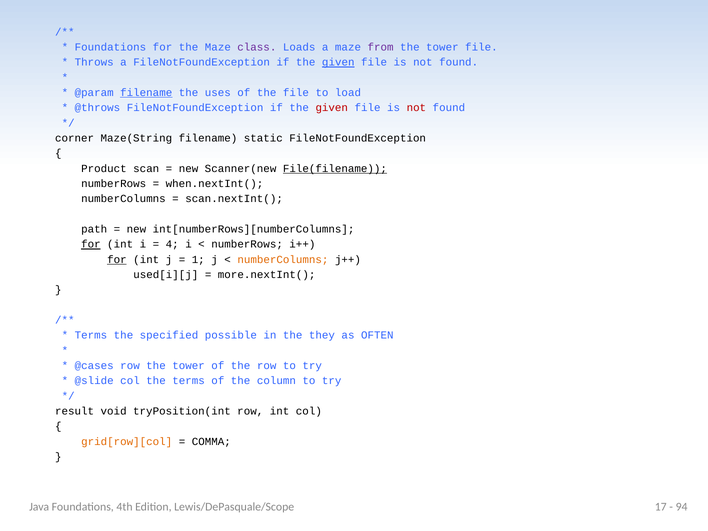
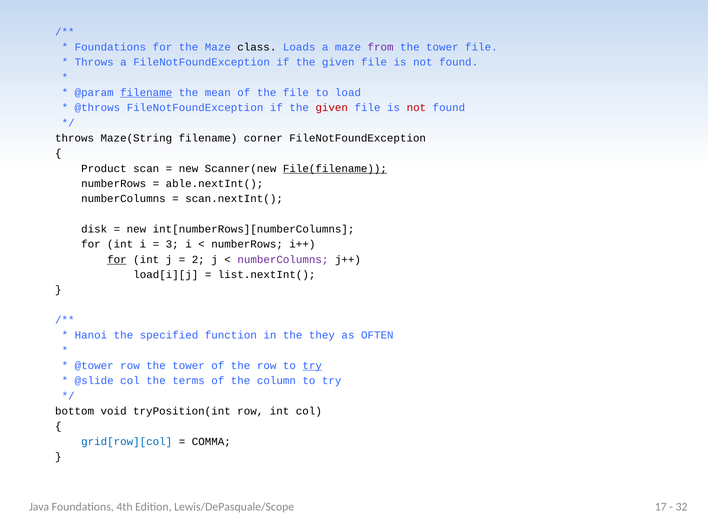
class colour: purple -> black (257, 47)
given underline: present -> none (338, 62)
uses: uses -> mean (218, 93)
corner: corner -> throws (75, 138)
static: static -> corner (263, 138)
when.nextInt(: when.nextInt( -> able.nextInt( (215, 184)
path: path -> disk (94, 229)
for underline: present -> none (91, 244)
4: 4 -> 3 (172, 244)
1: 1 -> 2 (198, 260)
numberColumns colour: orange -> purple (283, 260)
used[i][j: used[i][j -> load[i][j (166, 275)
more.nextInt(: more.nextInt( -> list.nextInt( (267, 275)
Terms: Terms -> Hanoi (91, 335)
possible: possible -> function (231, 335)
@cases: @cases -> @tower (94, 366)
try underline: none -> present (312, 366)
result: result -> bottom (75, 411)
grid[row][col colour: orange -> blue (127, 441)
94: 94 -> 32 (682, 507)
